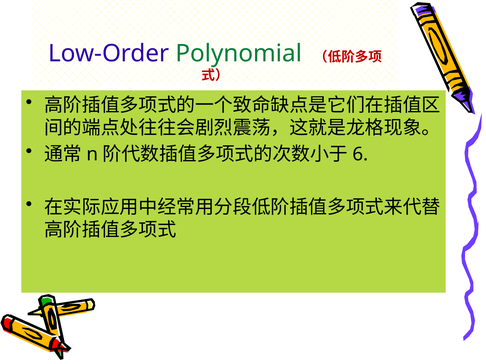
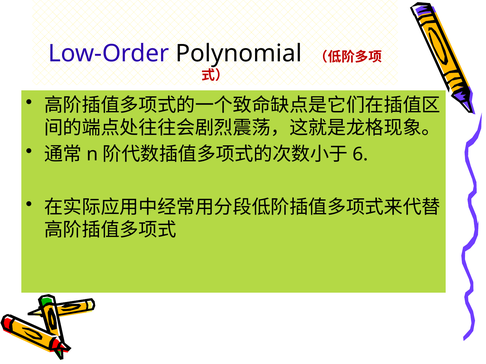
Polynomial colour: green -> black (239, 54)
